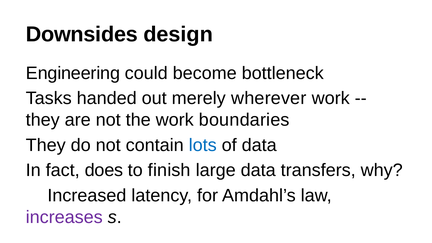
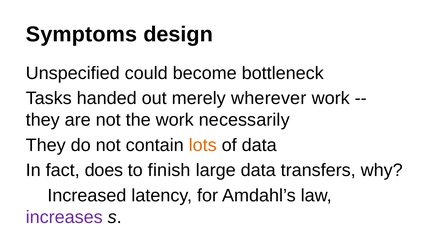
Downsides: Downsides -> Symptoms (82, 34)
Engineering: Engineering -> Unspecified (73, 73)
boundaries: boundaries -> necessarily (244, 120)
lots colour: blue -> orange (203, 145)
